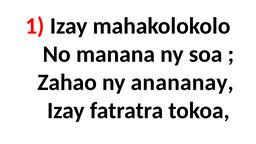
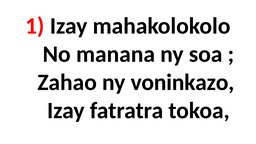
anananay: anananay -> voninkazo (183, 82)
